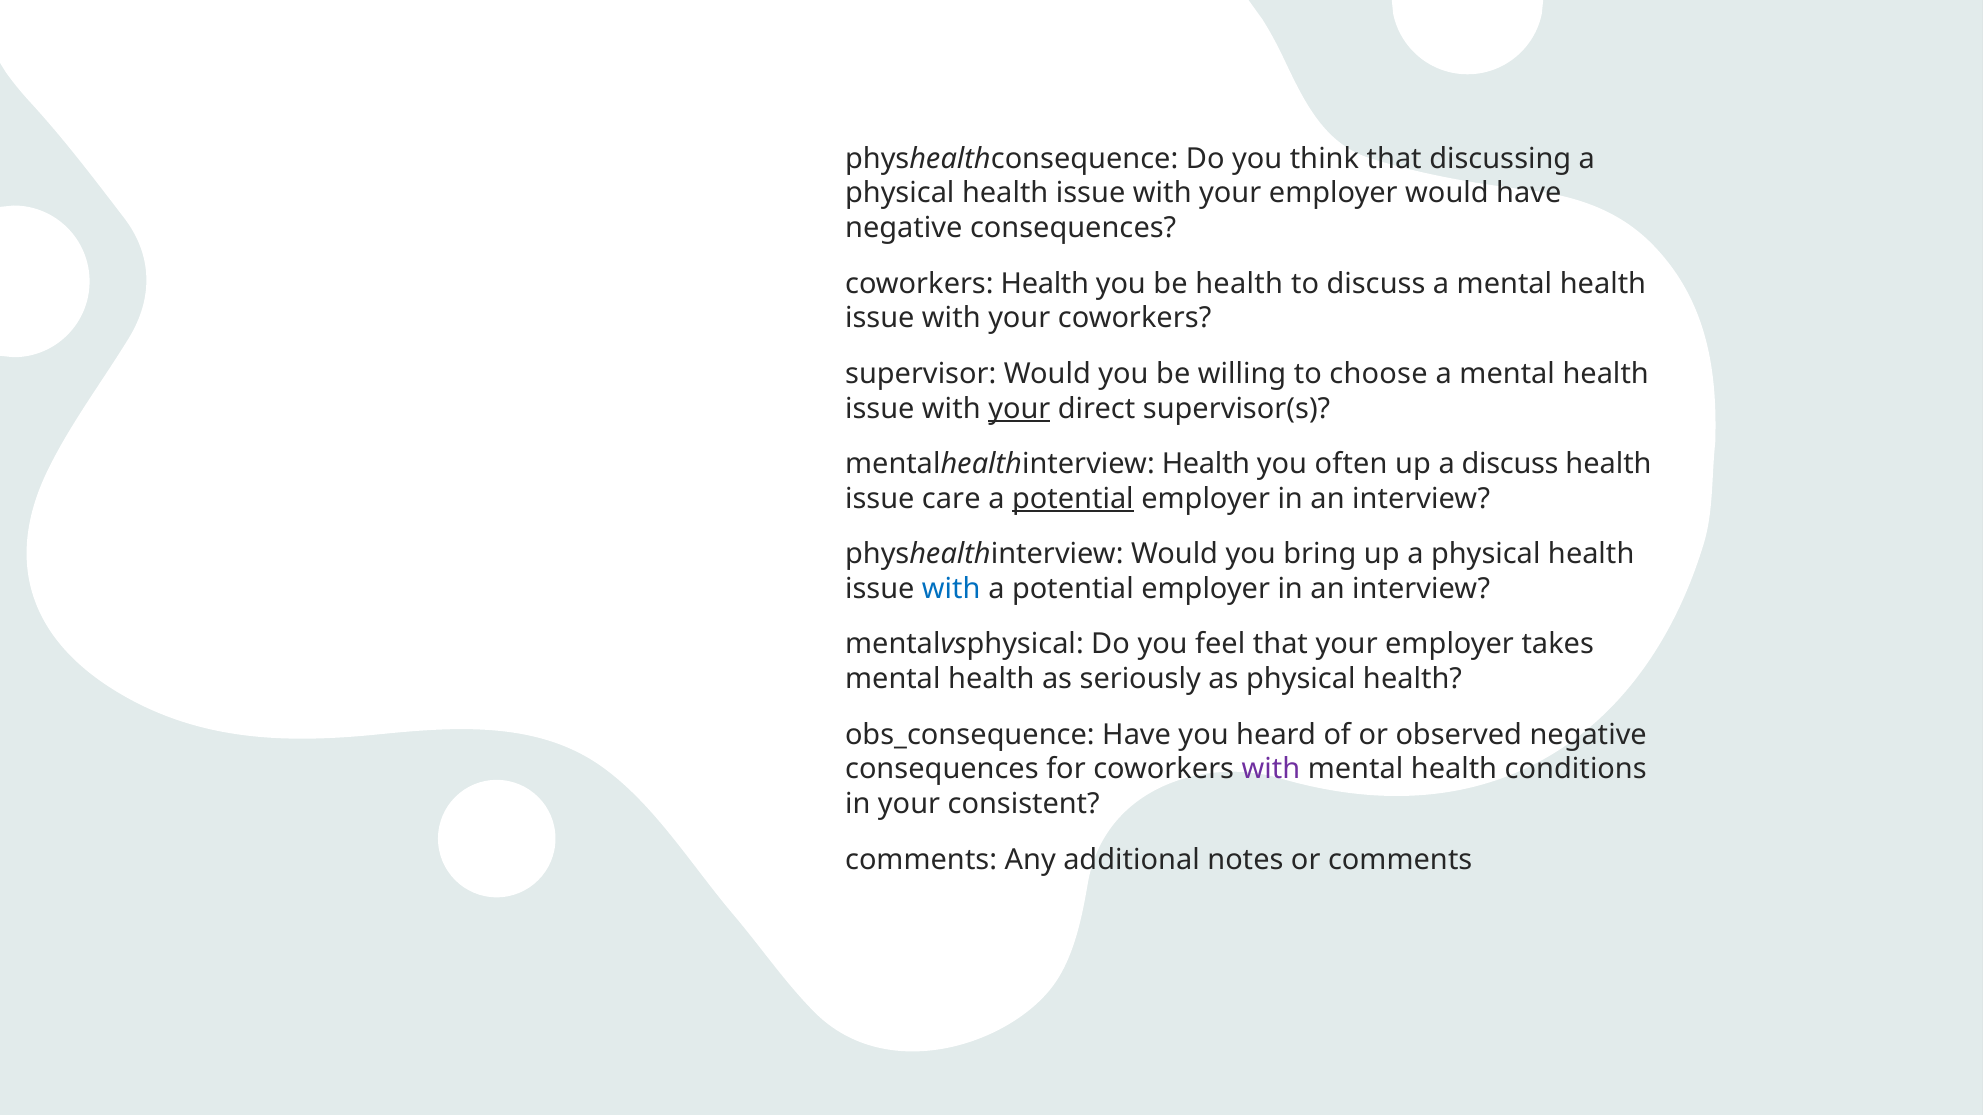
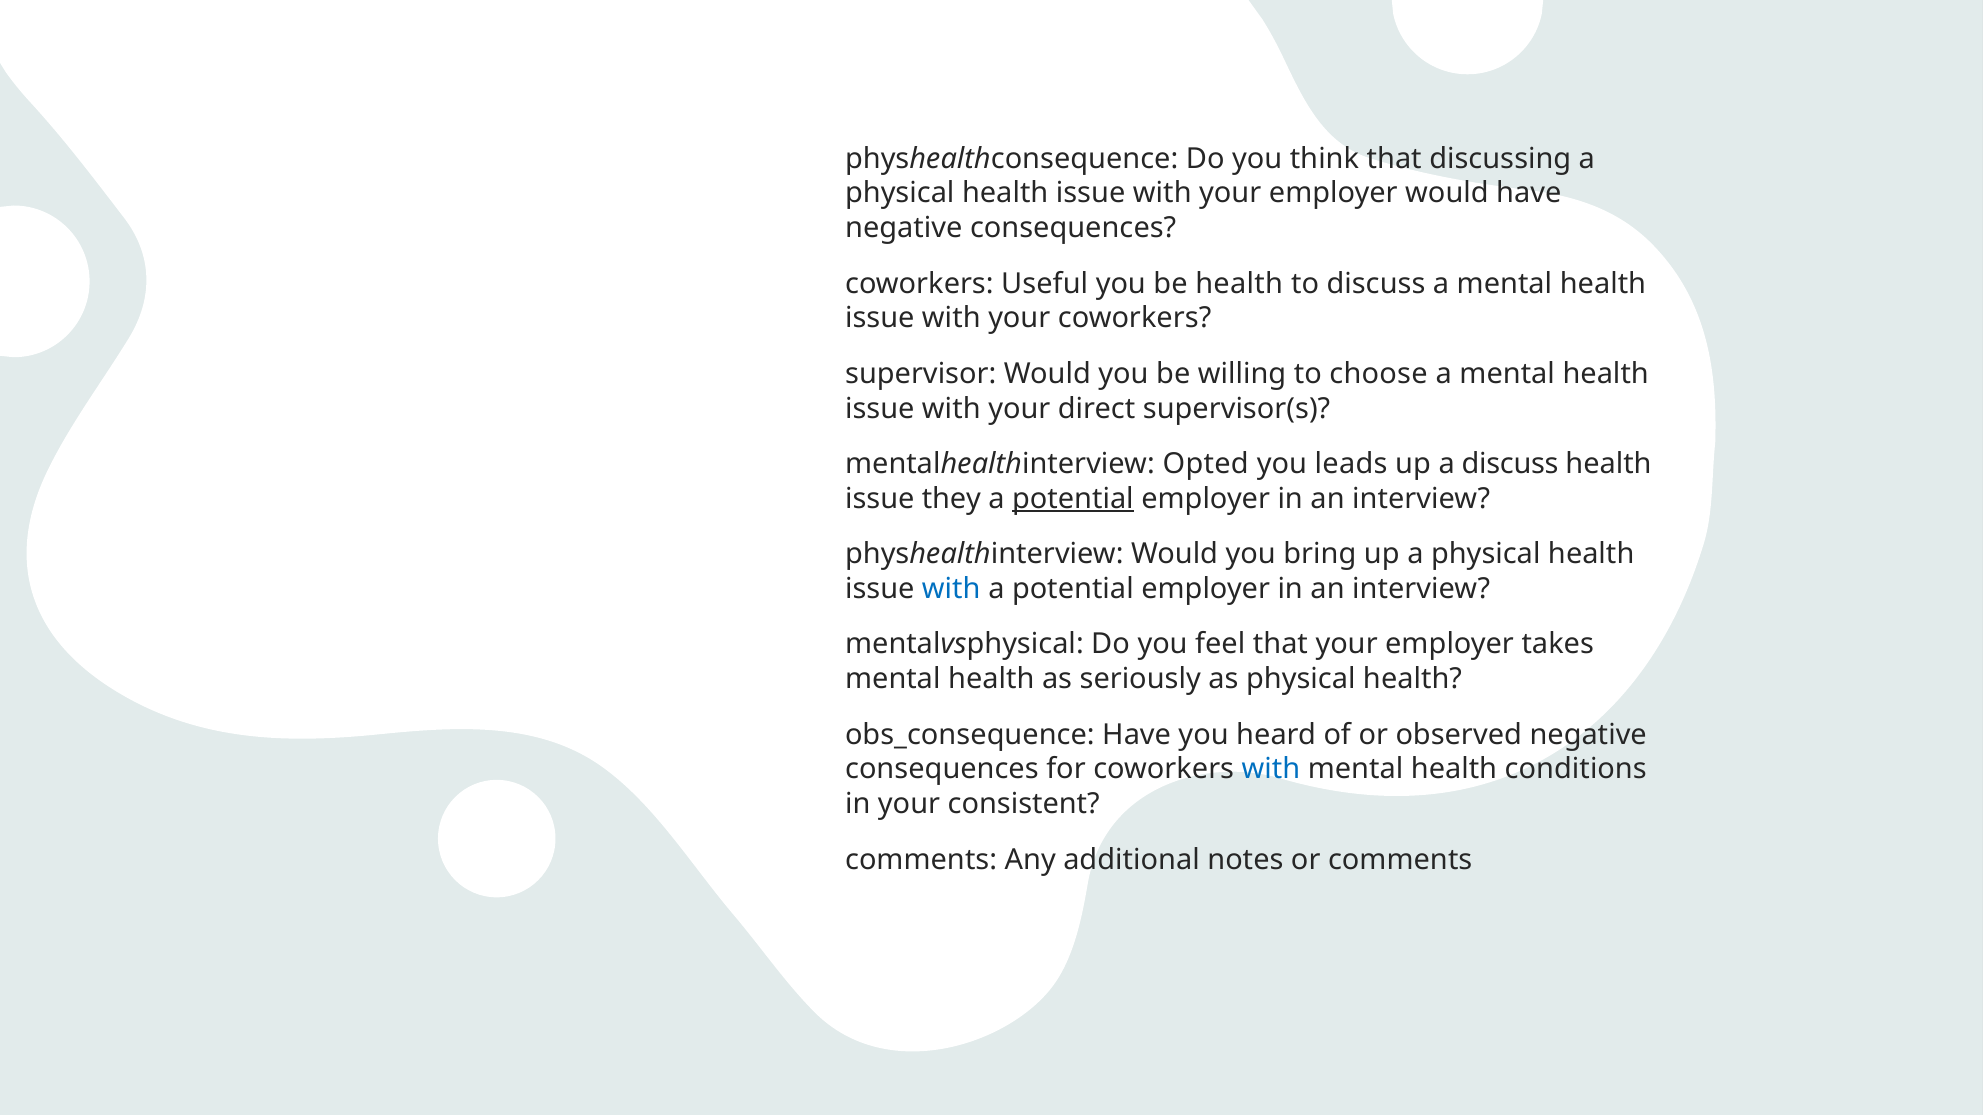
coworkers Health: Health -> Useful (1045, 284)
your underline: present -> none (1019, 409)
mentalhealthinterview Health: Health -> Opted (1206, 464)
often: often -> leads (1351, 464)
care: care -> they (951, 499)
with colour: purple -> blue (1271, 770)
